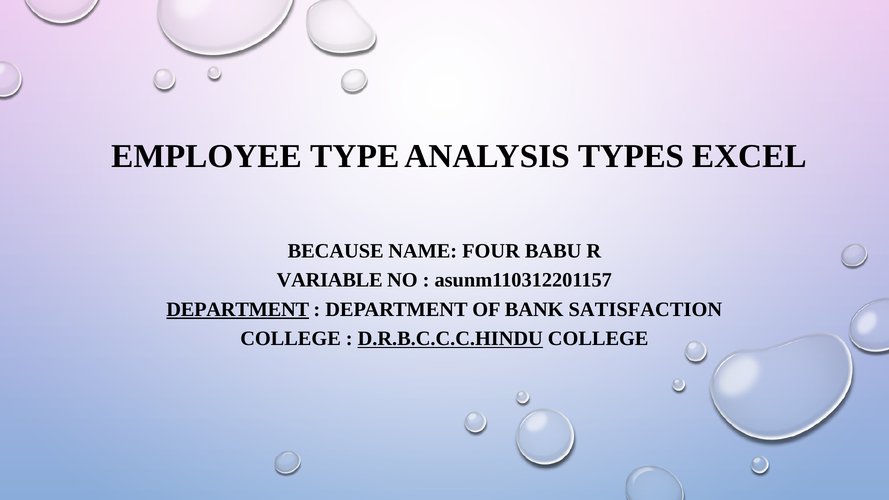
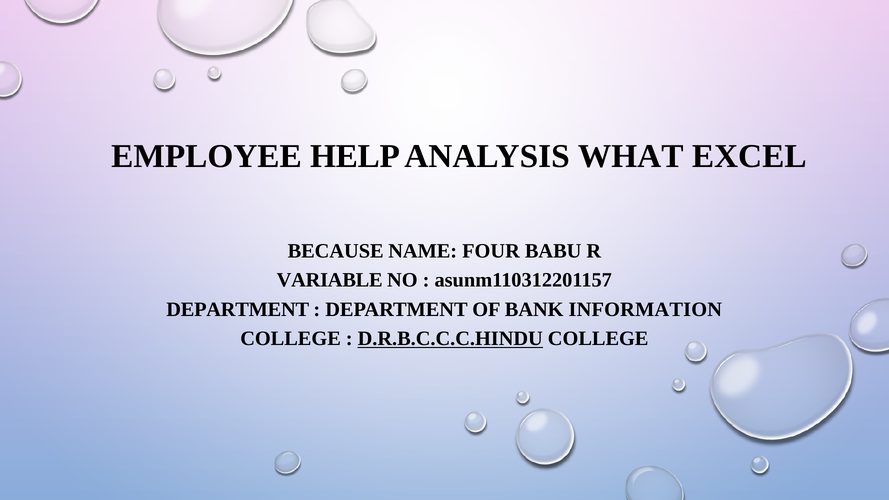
TYPE: TYPE -> HELP (355, 156)
TYPES: TYPES -> WHAT (631, 156)
DEPARTMENT underline: present -> none (238, 309)
SATISFACTION: SATISFACTION -> INFORMATION (645, 309)
